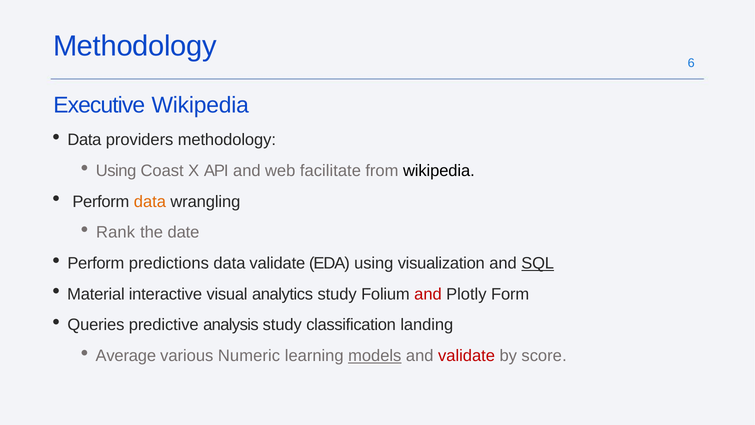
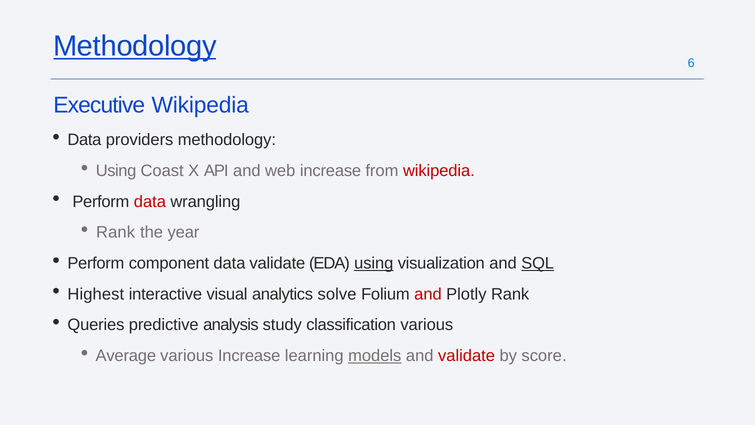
Methodology underline: none -> present (135, 46)
web facilitate: facilitate -> increase (331, 171)
wikipedia colour: black -> red (439, 171)
data colour: orange -> red (150, 201)
date: date -> year (183, 232)
predictions: predictions -> component (169, 263)
using underline: none -> present (374, 263)
Material: Material -> Highest (96, 294)
analytics study: study -> solve (337, 294)
Plotly Form: Form -> Rank (510, 294)
classification landing: landing -> various (427, 325)
various Numeric: Numeric -> Increase (249, 356)
